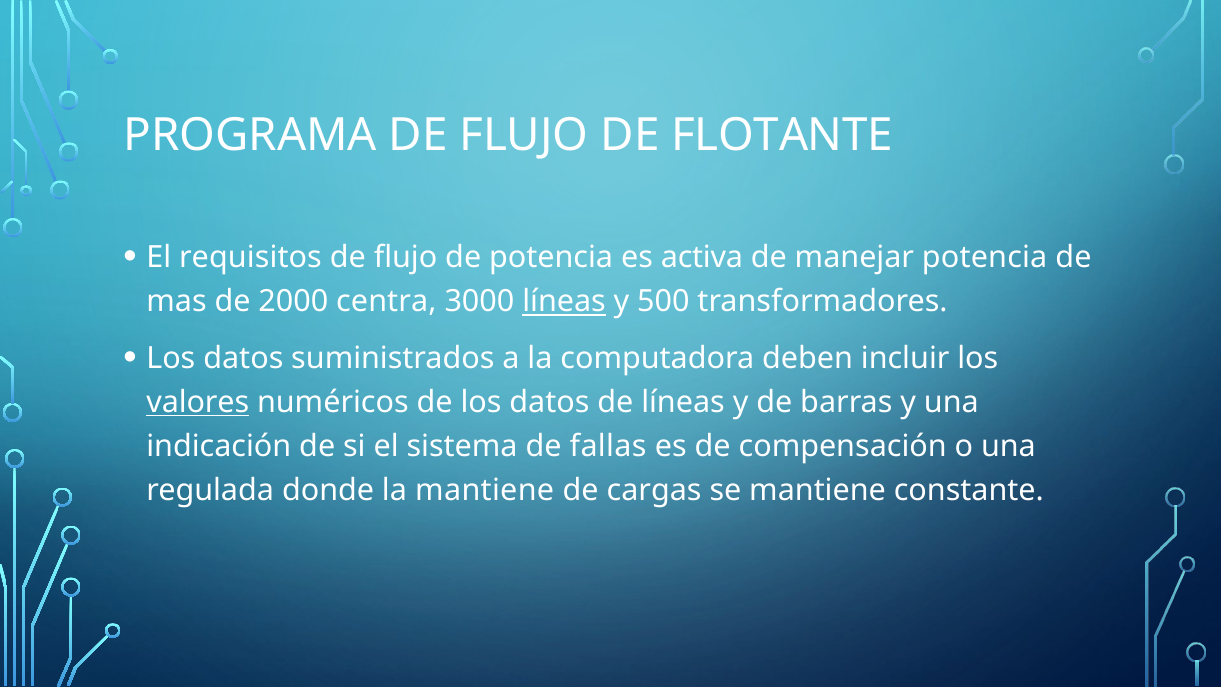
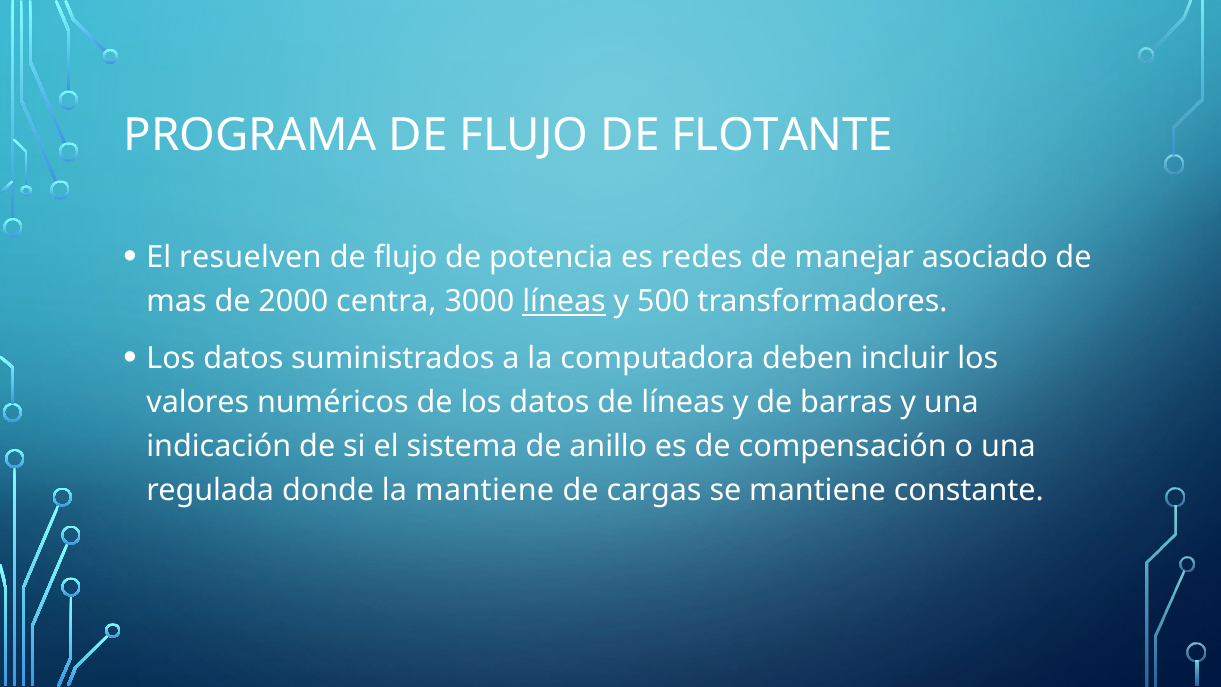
requisitos: requisitos -> resuelven (250, 258)
activa: activa -> redes (702, 258)
manejar potencia: potencia -> asociado (985, 258)
valores underline: present -> none (198, 402)
fallas: fallas -> anillo (608, 446)
